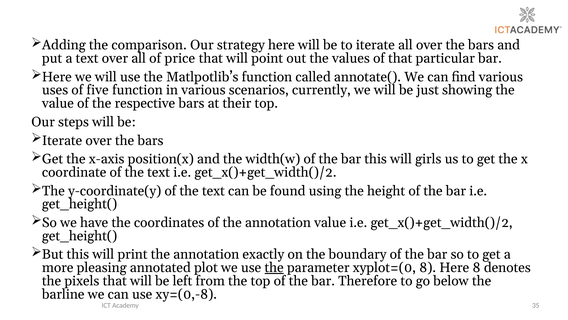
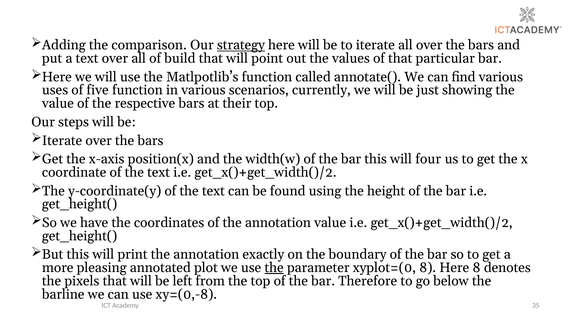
strategy underline: none -> present (241, 45)
price: price -> build (180, 58)
girls: girls -> four (428, 159)
